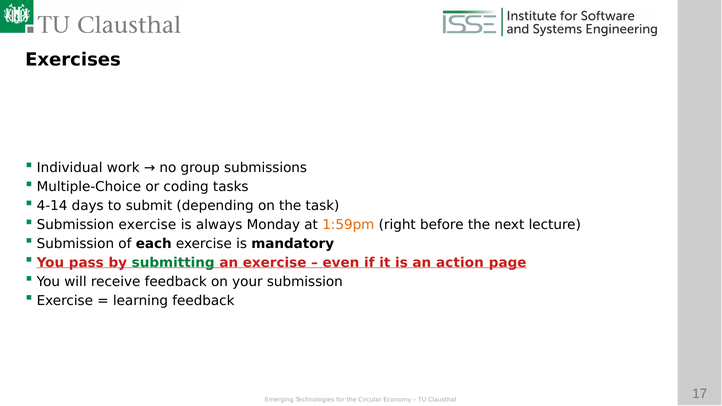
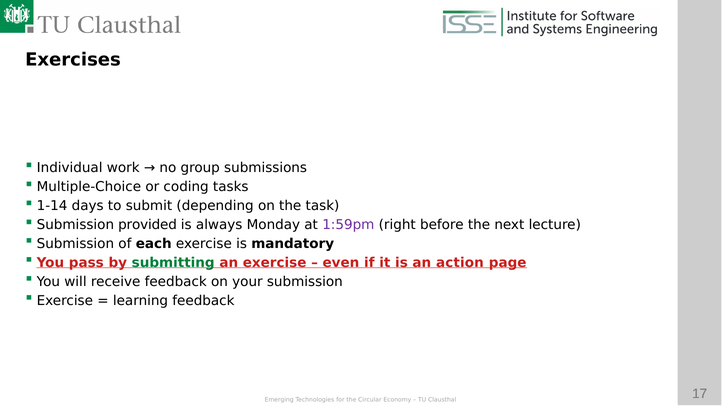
4-14: 4-14 -> 1-14 (52, 206)
Submission exercise: exercise -> provided (148, 225)
1:59pm colour: orange -> purple (348, 225)
